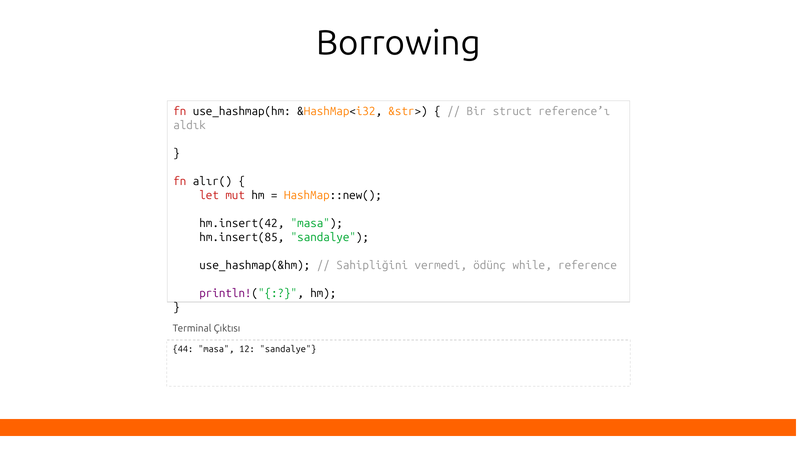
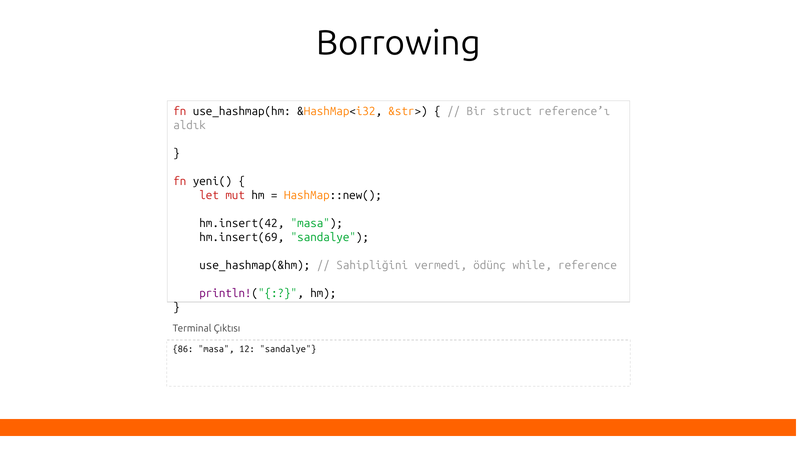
alır(: alır( -> yeni( (212, 181)
hm.insert(85: hm.insert(85 -> hm.insert(69 (242, 237)
44: 44 -> 86 (183, 349)
